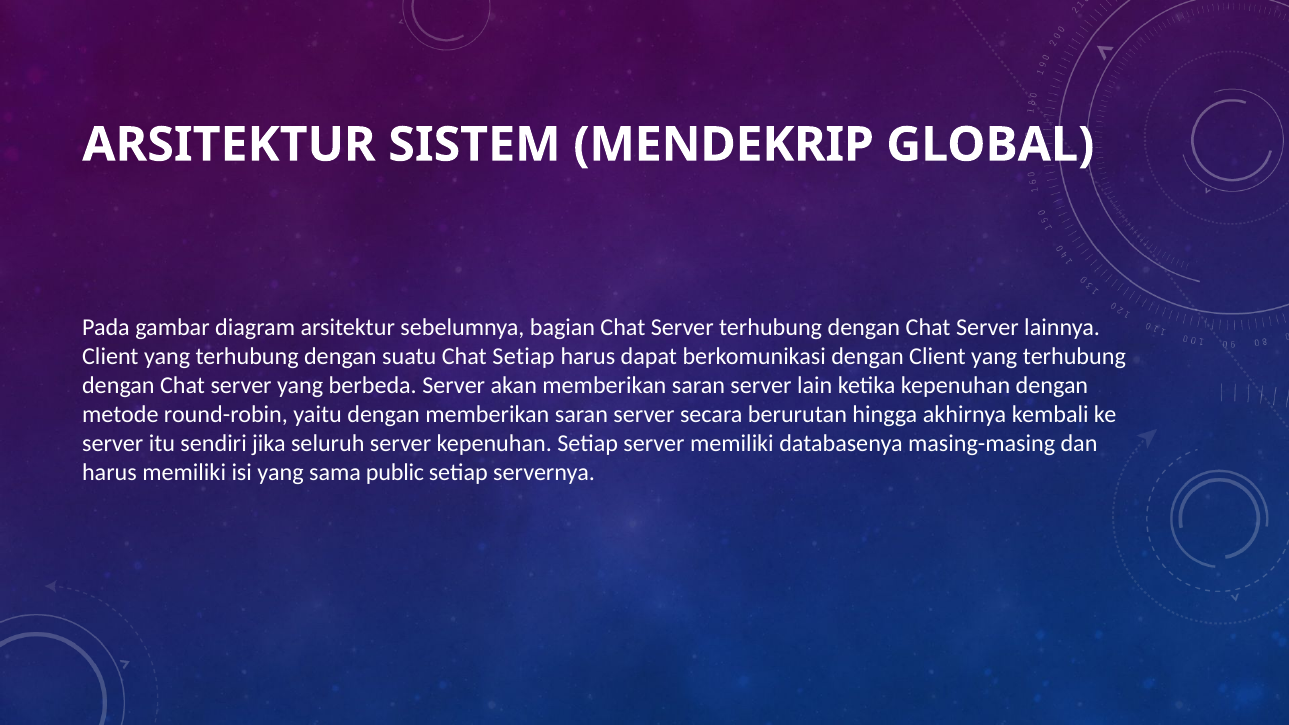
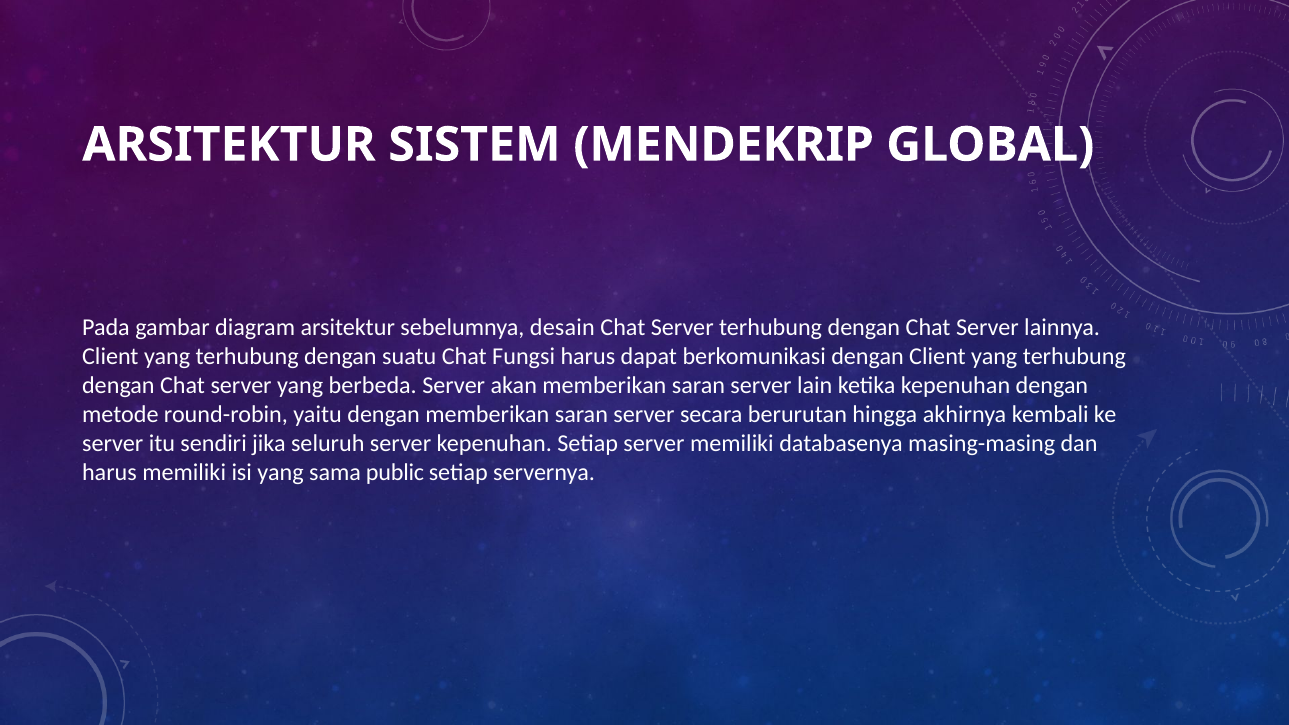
bagian: bagian -> desain (562, 327)
Chat Setiap: Setiap -> Fungsi (524, 356)
